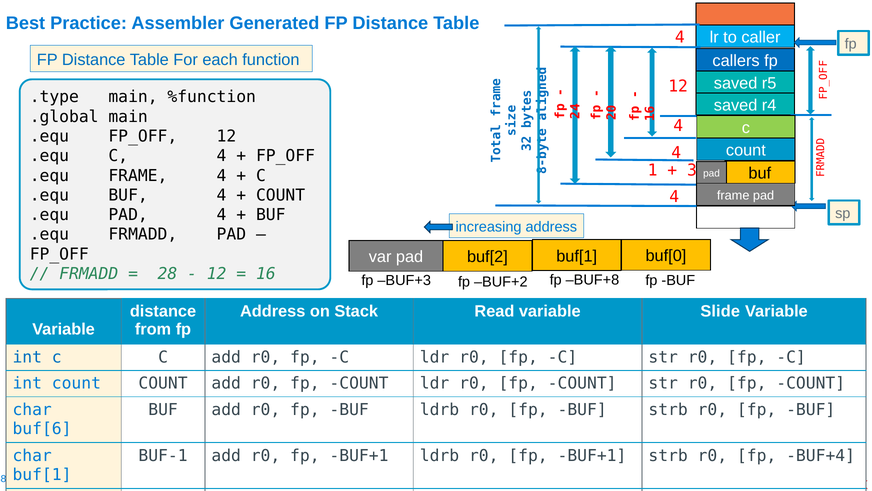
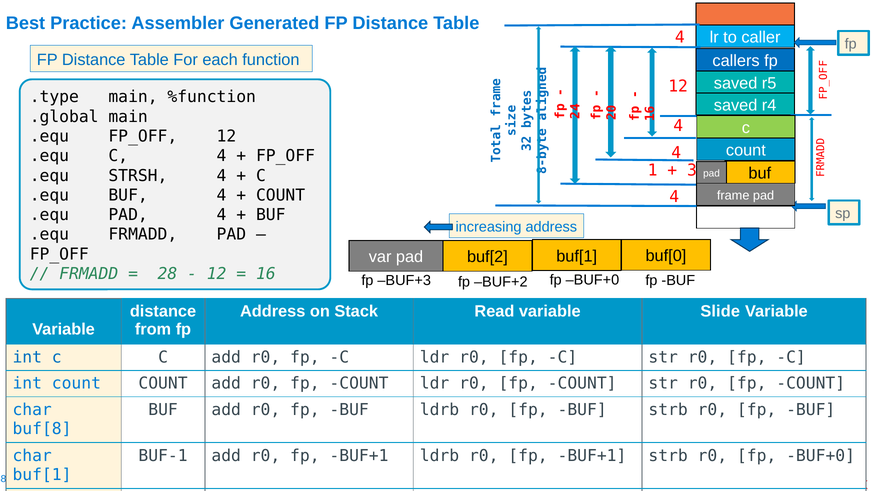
.equ FRAME: FRAME -> STRSH (138, 175)
BUF+8: BUF+8 -> BUF+0 (592, 280)
buf[6: buf[6 -> buf[8 (42, 428)
r0 fp BUF+4: BUF+4 -> BUF+0 (821, 455)
